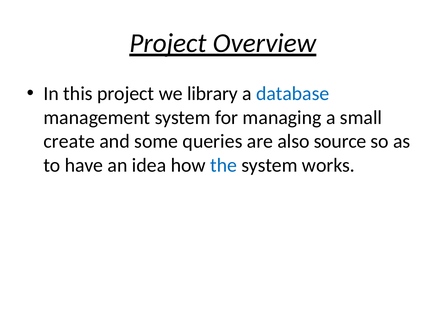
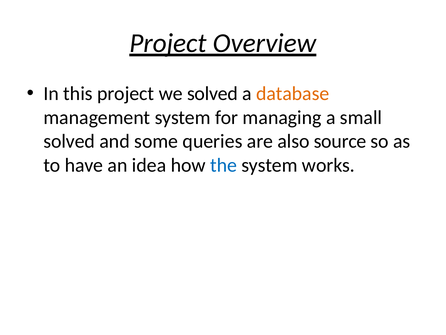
we library: library -> solved (212, 94)
database colour: blue -> orange (293, 94)
create: create -> solved (69, 141)
